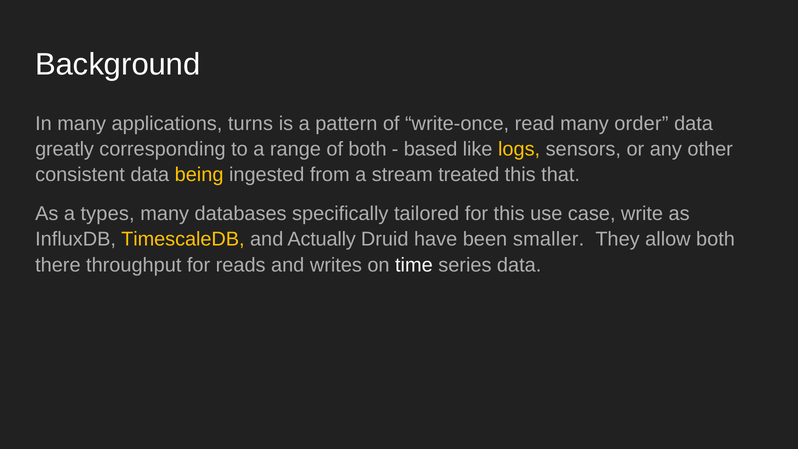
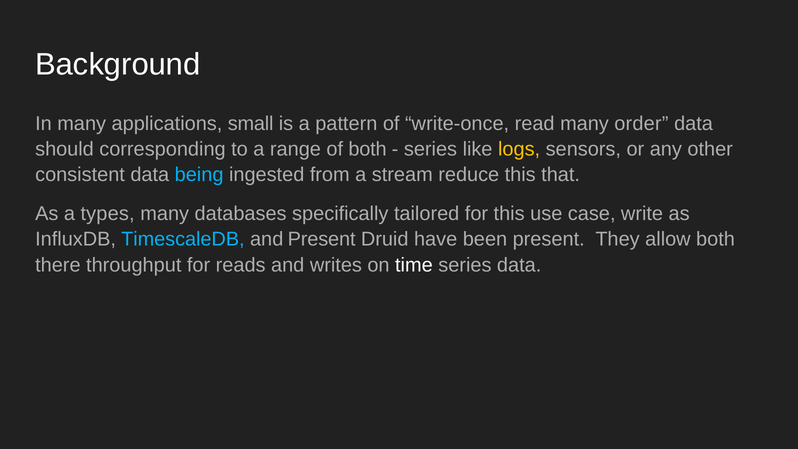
turns: turns -> small (251, 123)
greatly: greatly -> should (64, 149)
based: based -> series (431, 149)
being colour: yellow -> light blue (199, 175)
treated: treated -> reduce (469, 175)
TimescaleDB colour: yellow -> light blue (183, 239)
and Actually: Actually -> Present (322, 239)
been smaller: smaller -> present (549, 239)
